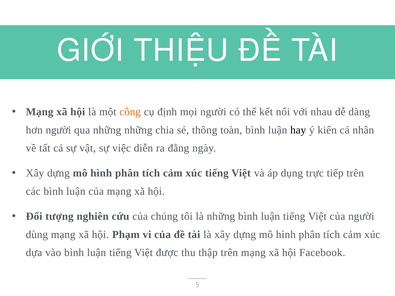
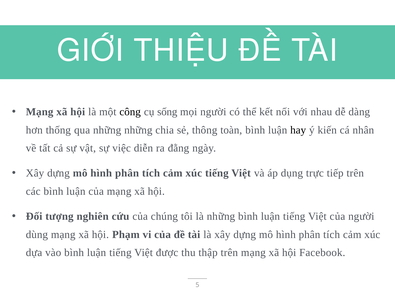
công colour: orange -> black (130, 112)
định: định -> sống (167, 112)
hơn người: người -> thống (58, 130)
